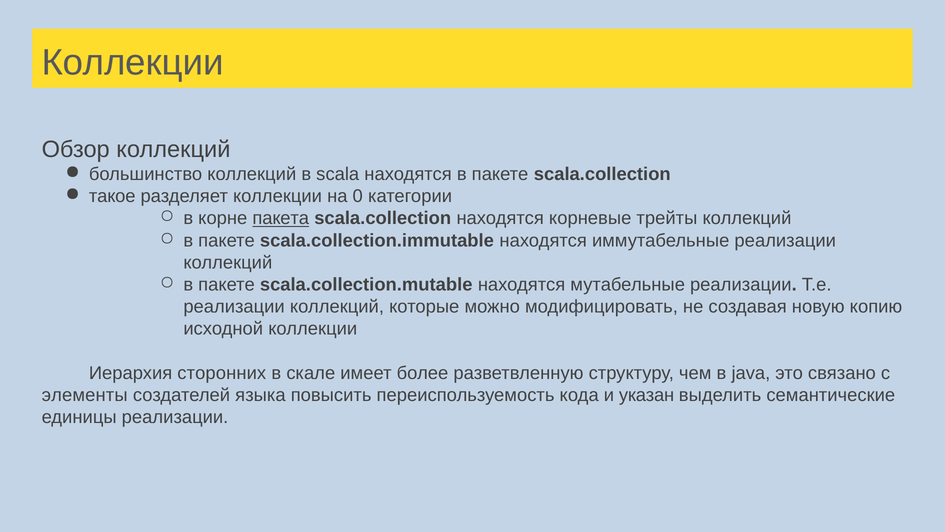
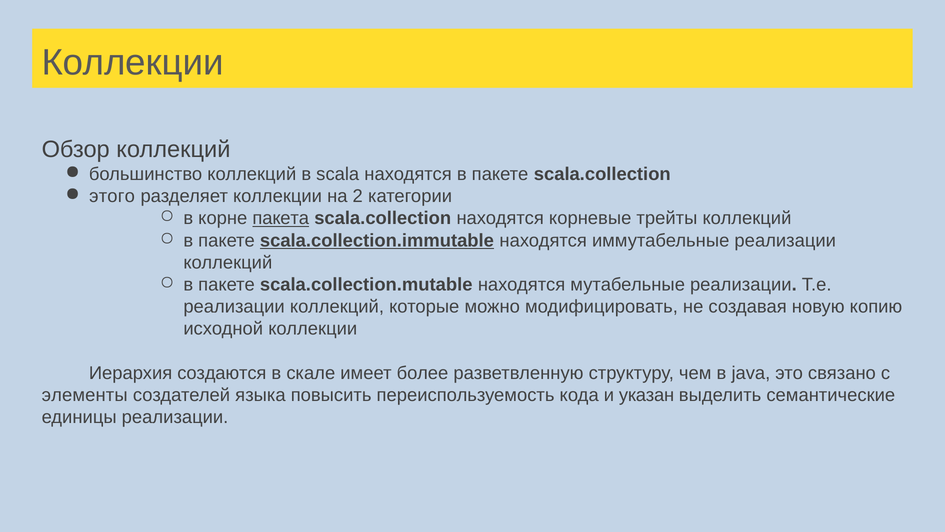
такое: такое -> этого (112, 196)
0: 0 -> 2 (358, 196)
scala.collection.immutable underline: none -> present (377, 240)
сторонних: сторонних -> создаются (222, 373)
